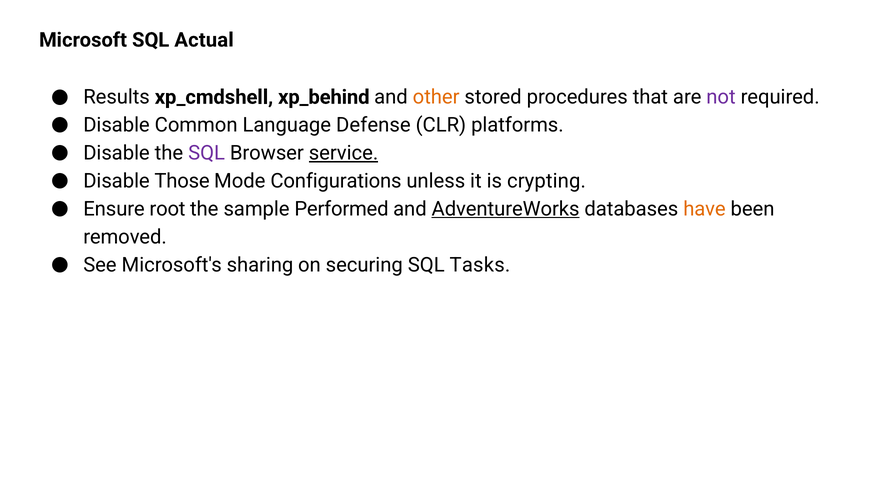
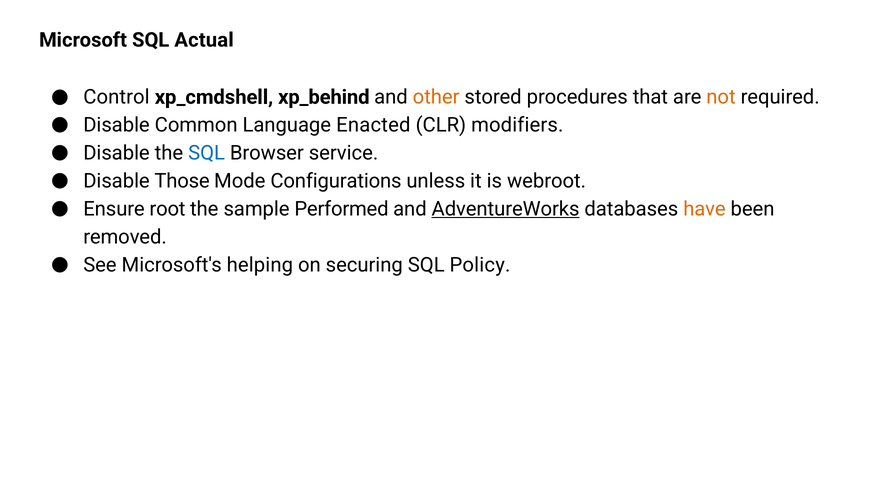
Results: Results -> Control (116, 97)
not colour: purple -> orange (721, 97)
Defense: Defense -> Enacted (373, 125)
platforms: platforms -> modifiers (517, 125)
SQL colour: purple -> blue (207, 153)
service underline: present -> none (344, 153)
crypting: crypting -> webroot (547, 181)
sharing: sharing -> helping (260, 265)
Tasks: Tasks -> Policy (480, 265)
